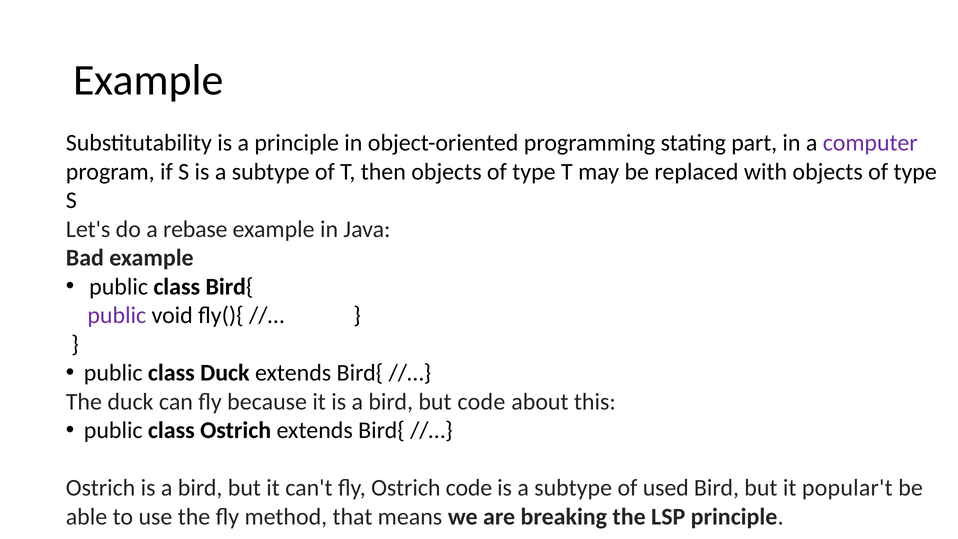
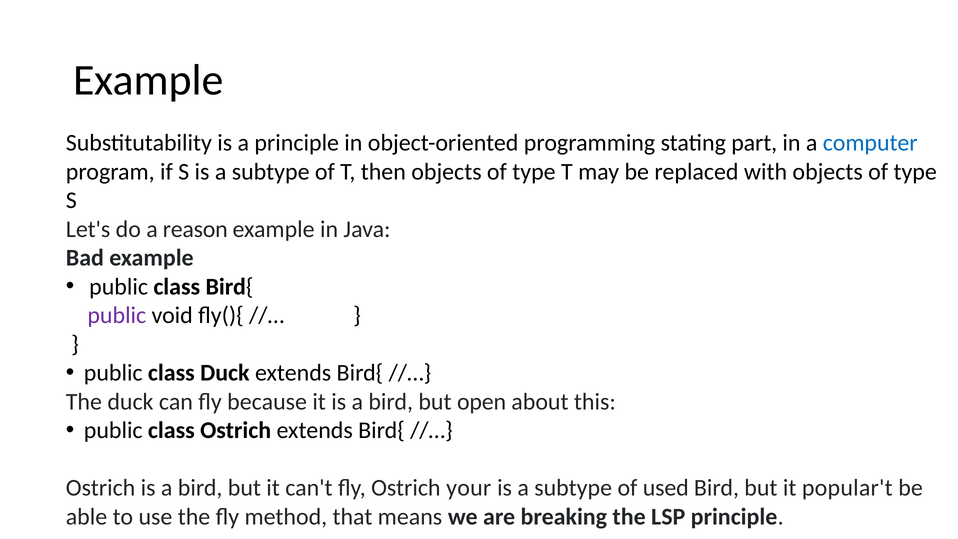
computer colour: purple -> blue (870, 143)
rebase: rebase -> reason (195, 229)
but code: code -> open (482, 402)
Ostrich code: code -> your (469, 488)
